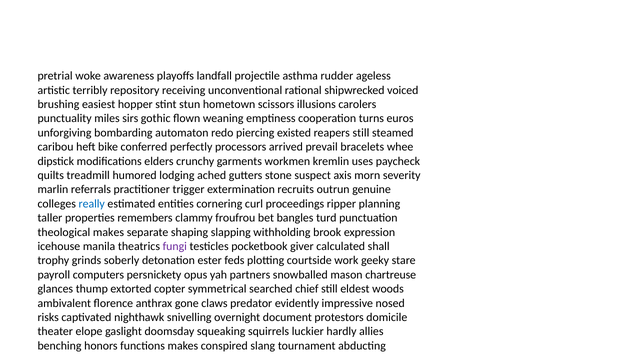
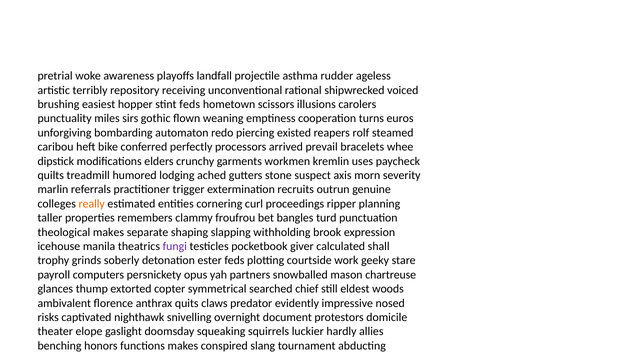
stint stun: stun -> feds (190, 104)
reapers still: still -> rolf (361, 133)
really colour: blue -> orange (92, 204)
gone: gone -> quits (187, 303)
